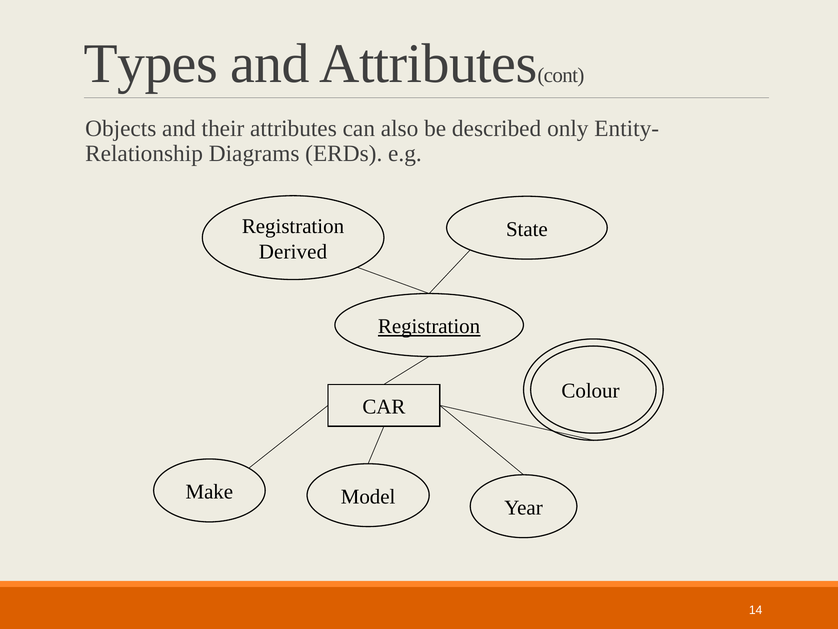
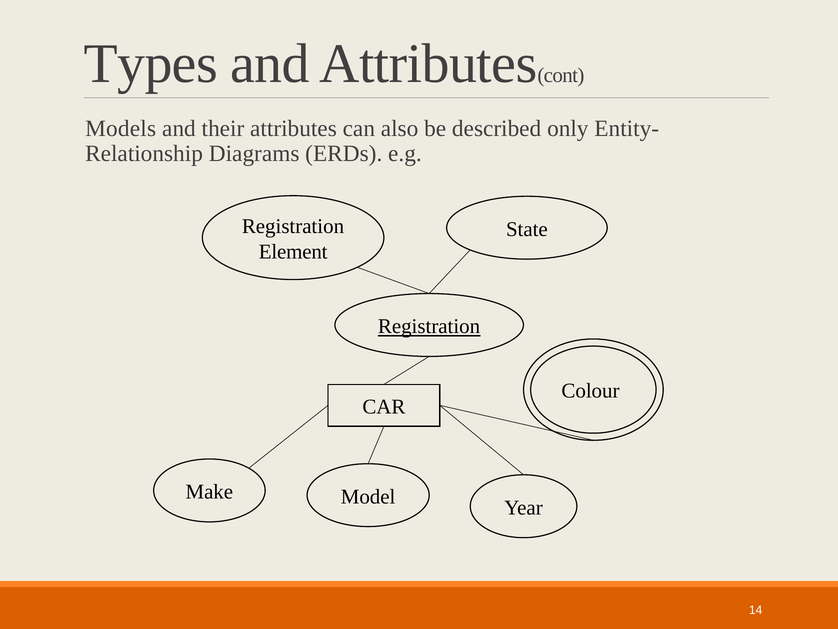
Objects: Objects -> Models (121, 128)
Derived: Derived -> Element (293, 251)
